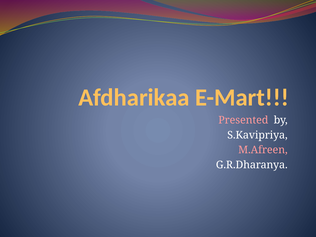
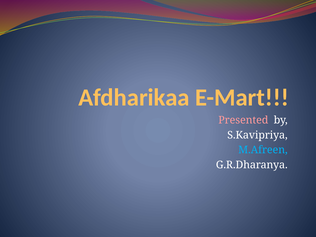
M.Afreen colour: pink -> light blue (263, 150)
